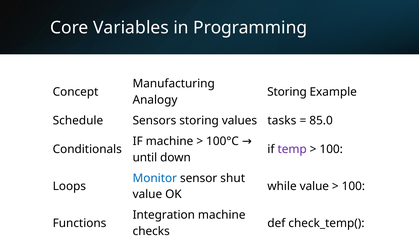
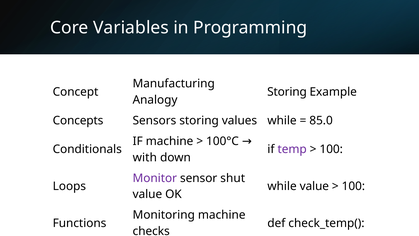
Schedule: Schedule -> Concepts (78, 120)
values tasks: tasks -> while (282, 120)
until: until -> with (145, 157)
Monitor colour: blue -> purple (155, 178)
Integration: Integration -> Monitoring (164, 215)
